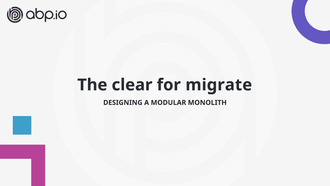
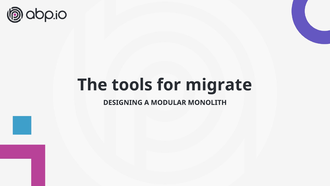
clear: clear -> tools (132, 85)
